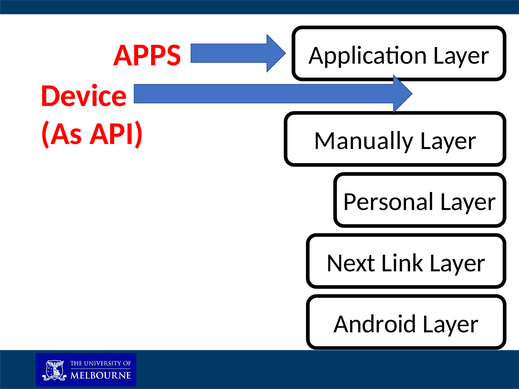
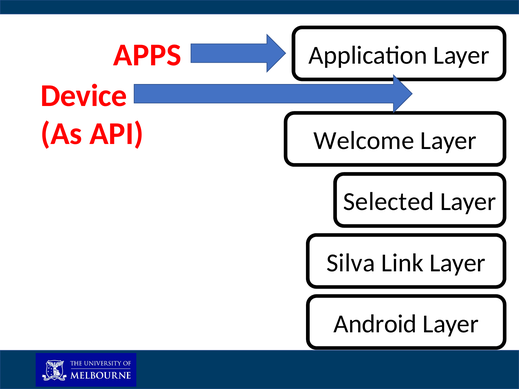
Manually: Manually -> Welcome (364, 141)
Personal: Personal -> Selected (389, 202)
Next: Next -> Silva (351, 263)
